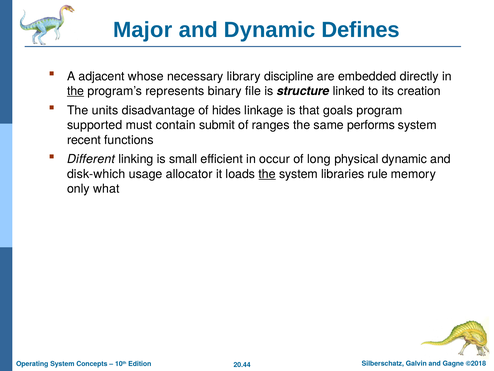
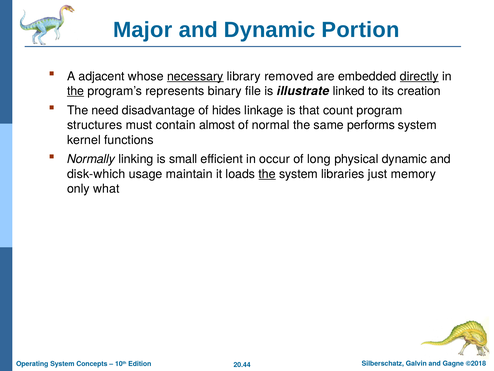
Defines: Defines -> Portion (361, 30)
necessary underline: none -> present (195, 76)
discipline: discipline -> removed (289, 76)
directly underline: none -> present (419, 76)
structure: structure -> illustrate (303, 91)
units: units -> need (105, 110)
goals: goals -> count (338, 110)
supported: supported -> structures (95, 125)
submit: submit -> almost (217, 125)
ranges: ranges -> normal (271, 125)
recent: recent -> kernel (84, 140)
Different: Different -> Normally (91, 159)
allocator: allocator -> maintain (189, 174)
rule: rule -> just (378, 174)
